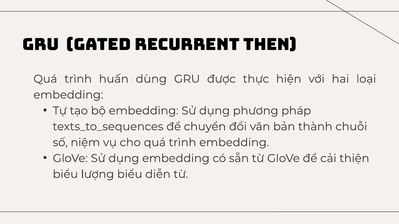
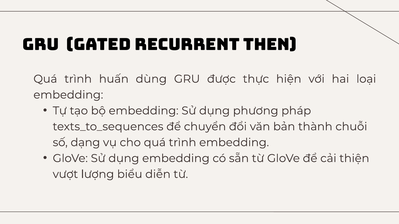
niệm: niệm -> dạng (85, 143)
biểu: biểu -> vượt (65, 175)
